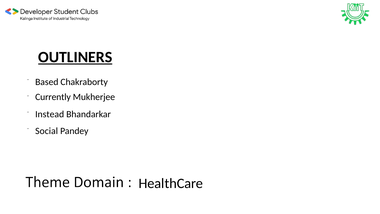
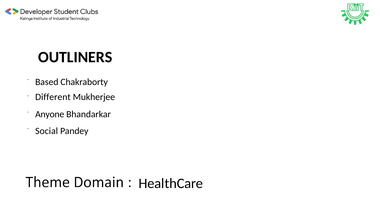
OUTLINERS underline: present -> none (75, 57)
Currently: Currently -> Different (53, 97)
Instead: Instead -> Anyone (50, 114)
